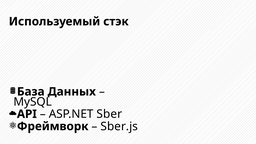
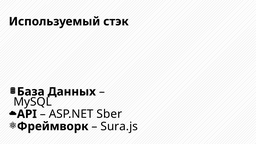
Sber.js: Sber.js -> Sura.js (119, 126)
